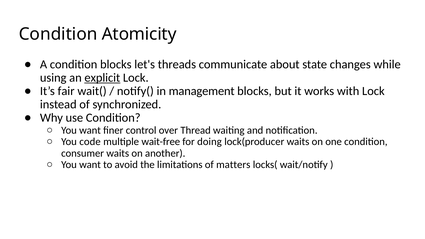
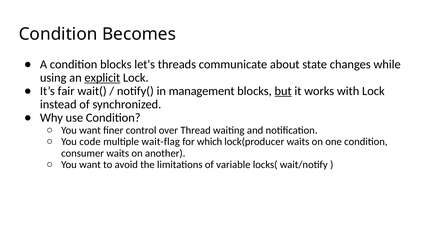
Atomicity: Atomicity -> Becomes (139, 34)
but underline: none -> present (283, 91)
wait-free: wait-free -> wait-flag (161, 142)
doing: doing -> which (210, 142)
matters: matters -> variable (233, 165)
